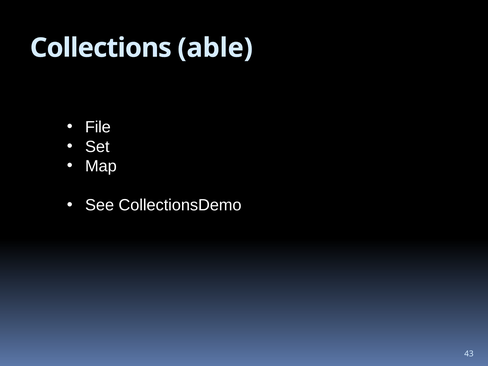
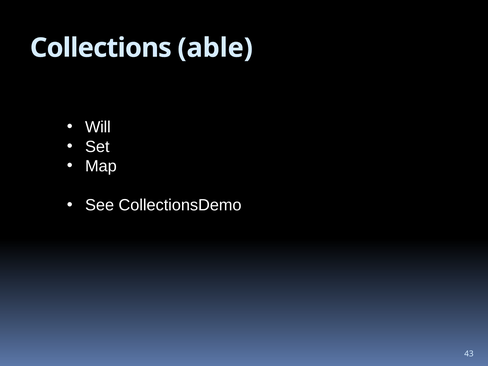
File: File -> Will (98, 127)
